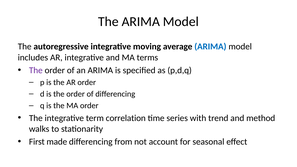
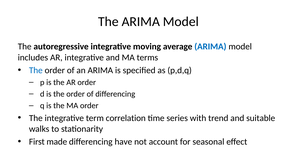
The colour: purple -> blue (36, 70)
method: method -> suitable (261, 118)
from: from -> have (123, 142)
